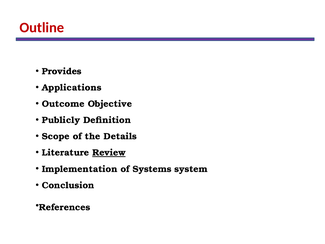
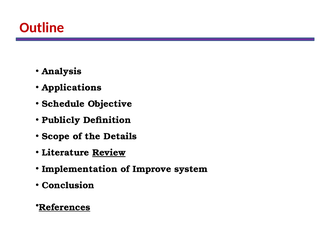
Provides: Provides -> Analysis (62, 71)
Outcome: Outcome -> Schedule (63, 104)
Systems: Systems -> Improve (152, 169)
References underline: none -> present (65, 207)
